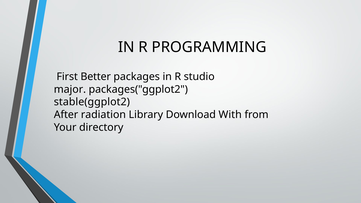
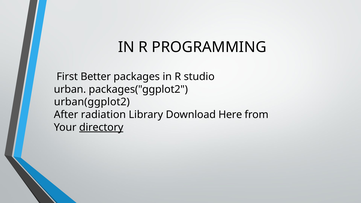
major: major -> urban (70, 89)
stable(ggplot2: stable(ggplot2 -> urban(ggplot2 (92, 102)
With: With -> Here (230, 115)
directory underline: none -> present (101, 127)
